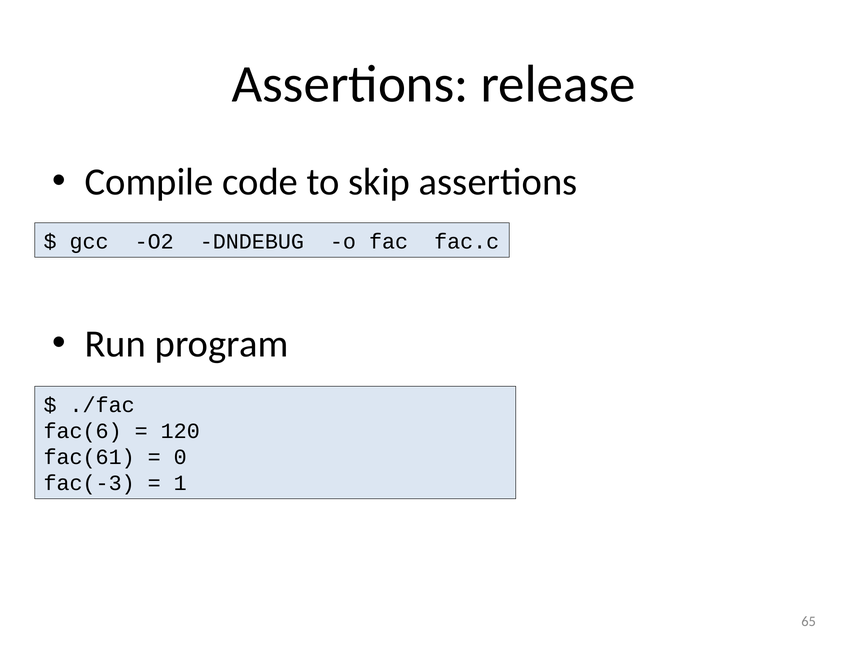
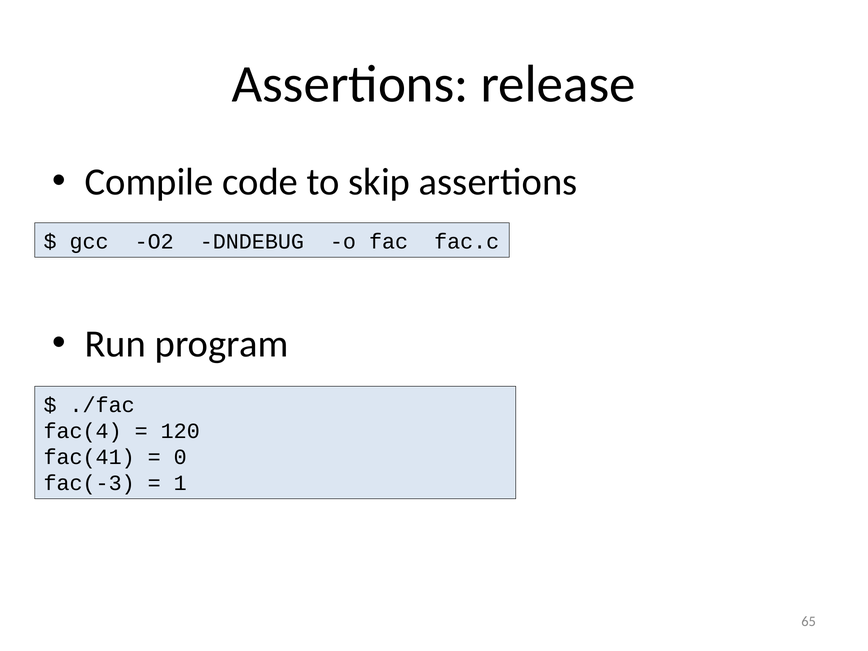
fac(6: fac(6 -> fac(4 (83, 431)
fac(61: fac(61 -> fac(41 (89, 457)
